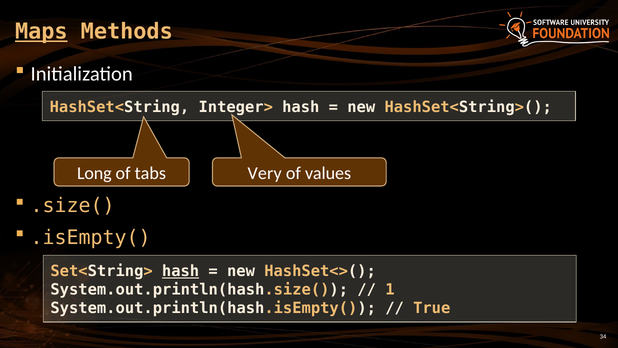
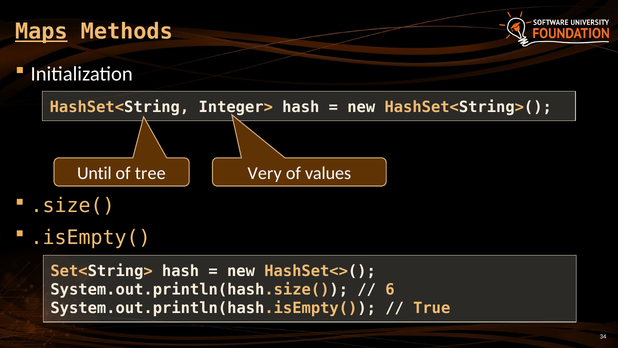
Long: Long -> Until (94, 173)
tabs: tabs -> tree (150, 173)
hash underline: present -> none (181, 271)
1: 1 -> 6 (390, 290)
